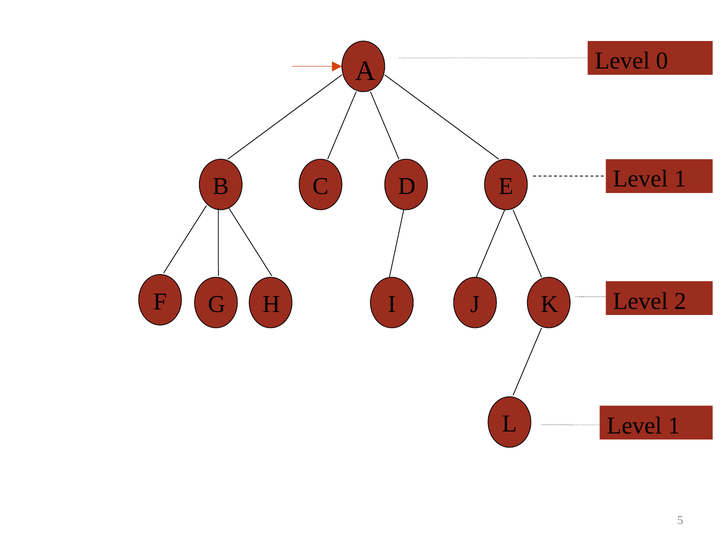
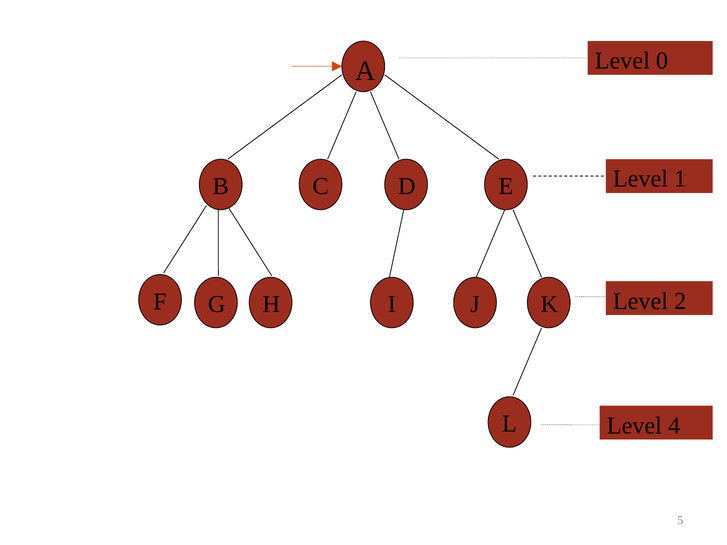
1: 1 -> 4 (674, 426)
